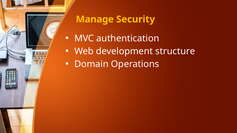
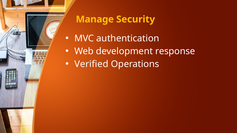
structure: structure -> response (175, 51)
Domain: Domain -> Verified (91, 64)
